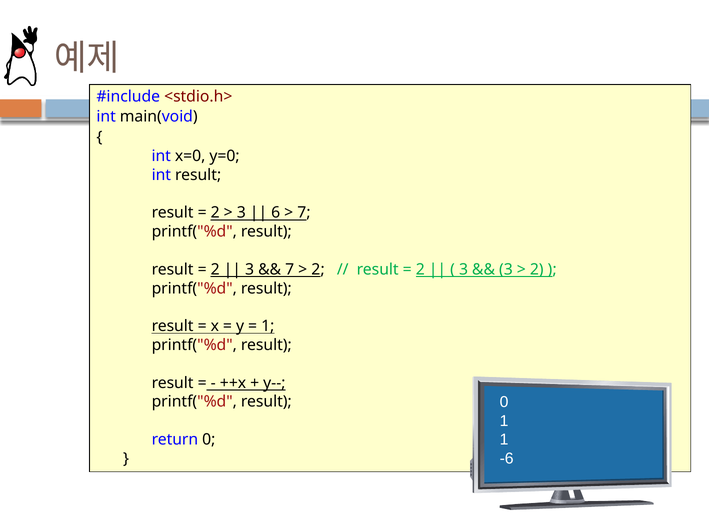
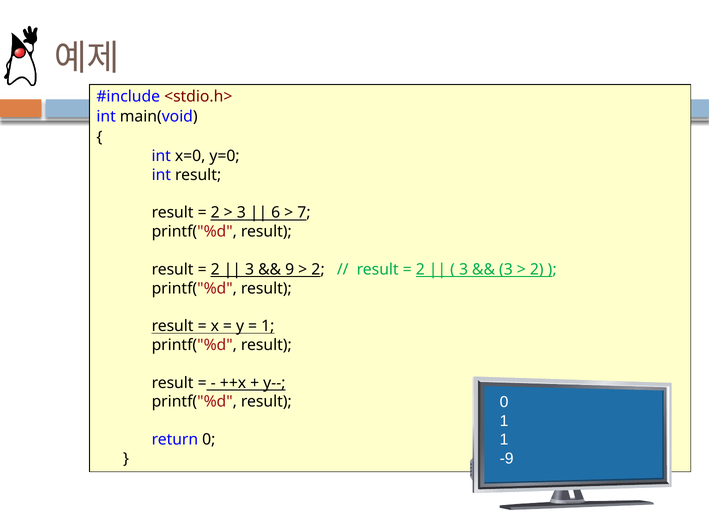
7: 7 -> 9 (290, 269)
-6: -6 -> -9 (507, 458)
